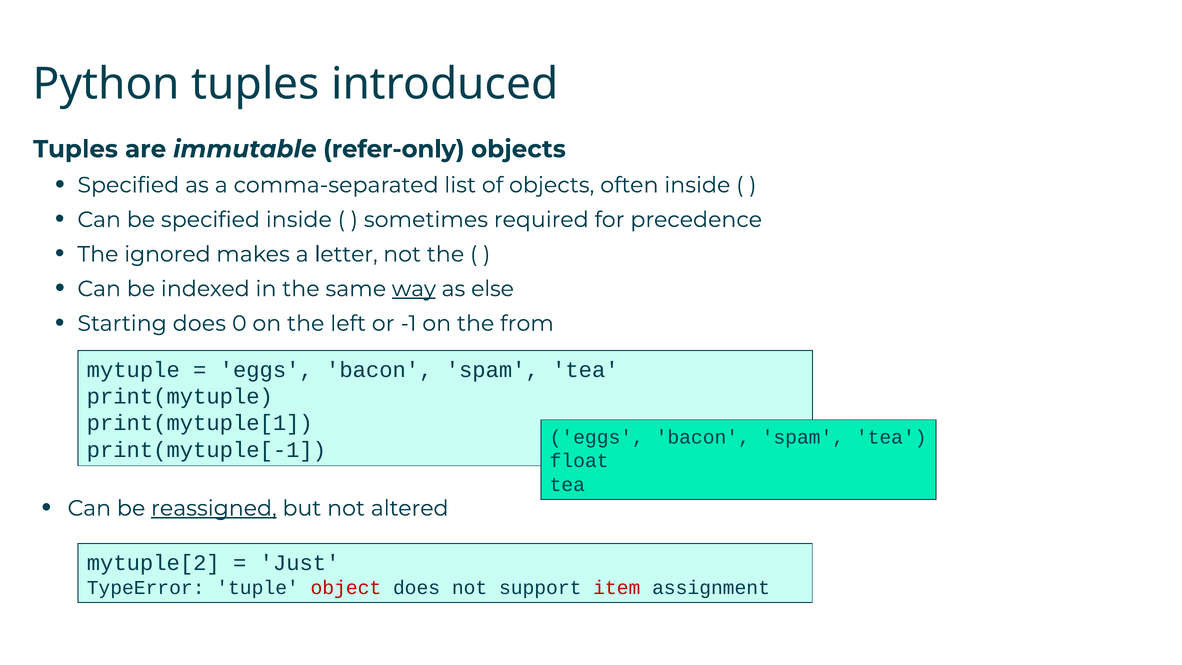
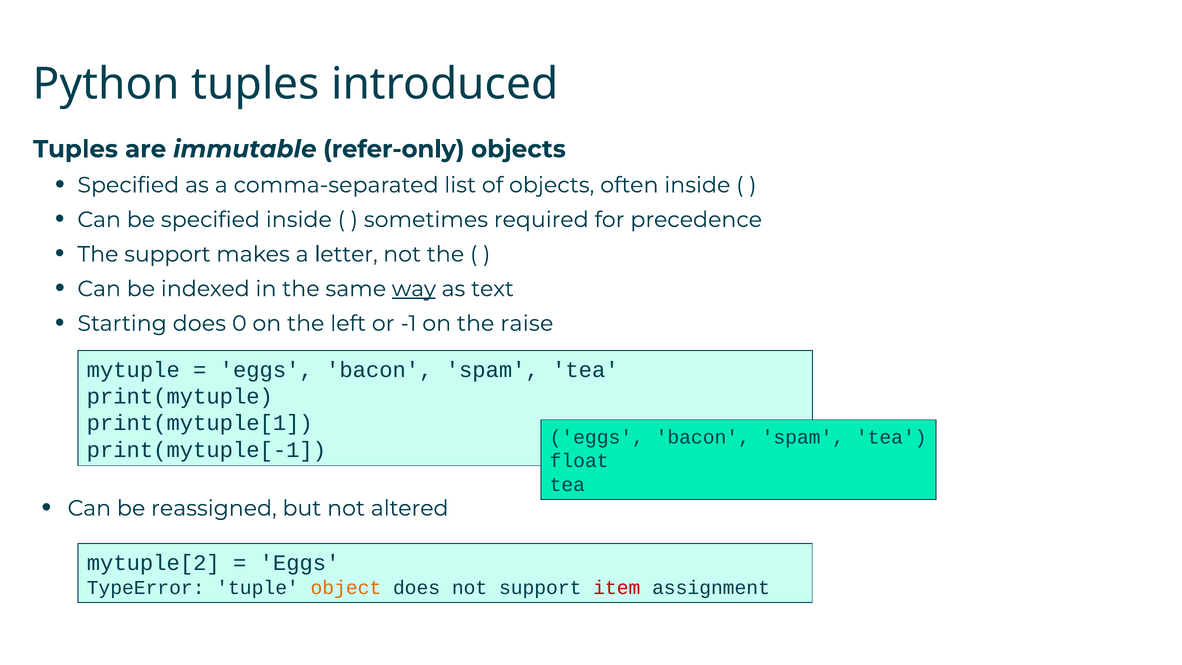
The ignored: ignored -> support (167, 254)
else: else -> text (492, 289)
from: from -> raise (527, 323)
reassigned underline: present -> none (214, 508)
Just: Just -> Eggs (300, 563)
object colour: red -> orange (346, 588)
